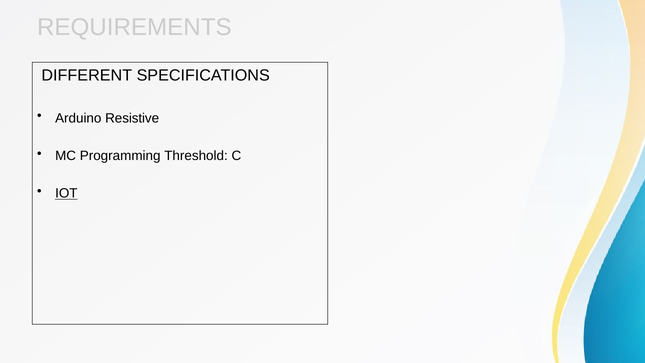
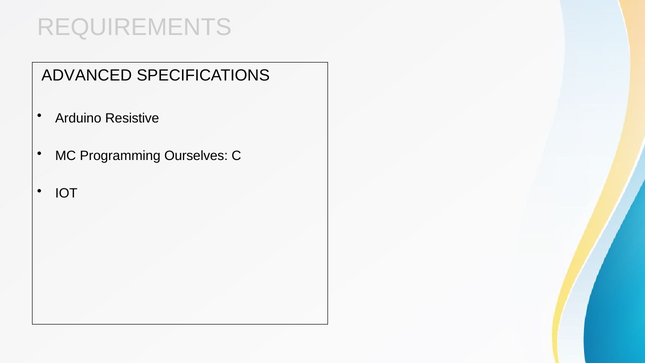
DIFFERENT: DIFFERENT -> ADVANCED (87, 75)
Threshold: Threshold -> Ourselves (196, 156)
IOT underline: present -> none (66, 193)
